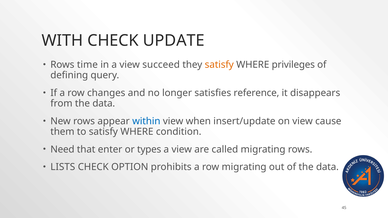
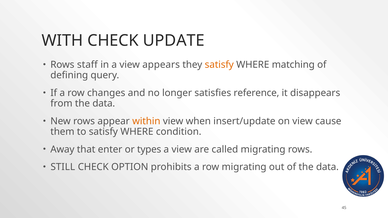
time: time -> staff (87, 65)
succeed: succeed -> appears (161, 65)
privileges: privileges -> matching (293, 65)
within colour: blue -> orange (146, 121)
Need: Need -> Away (62, 150)
LISTS: LISTS -> STILL (63, 167)
